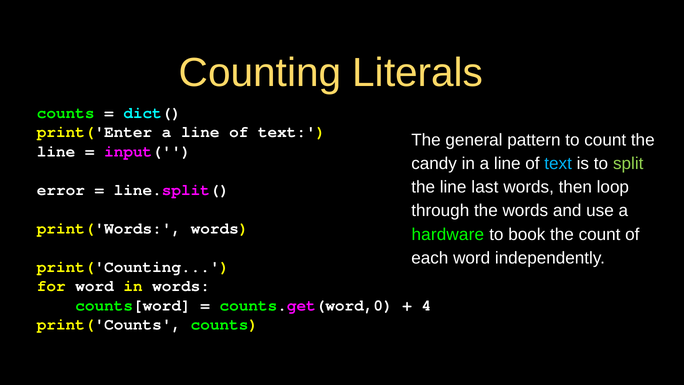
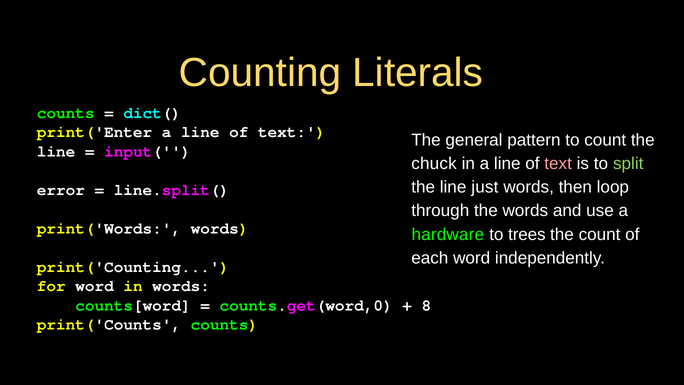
candy: candy -> chuck (434, 163)
text colour: light blue -> pink (558, 163)
last: last -> just (485, 187)
book: book -> trees (527, 234)
4: 4 -> 8 (426, 305)
